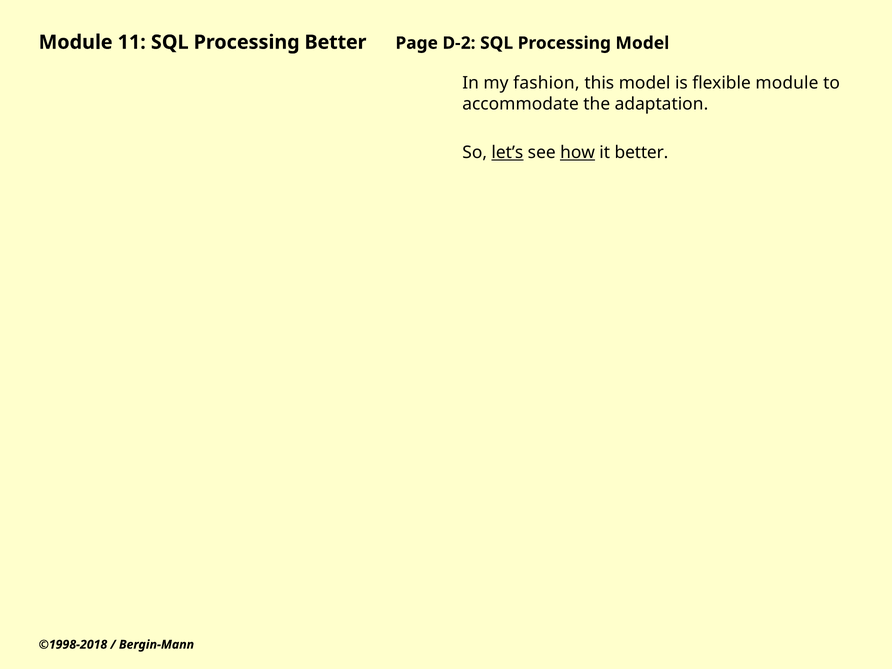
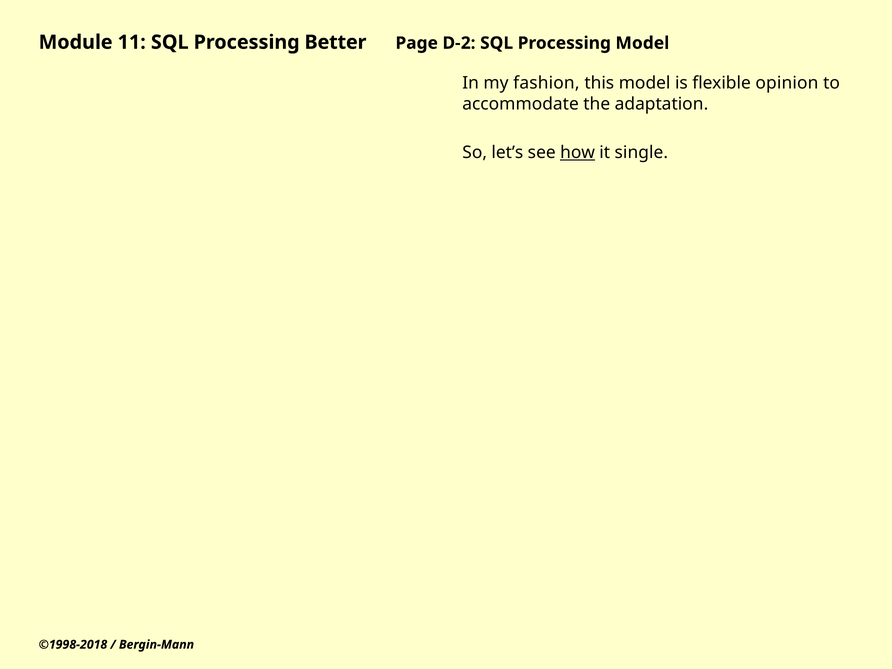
flexible module: module -> opinion (787, 83)
let’s underline: present -> none (507, 152)
it better: better -> single (641, 152)
